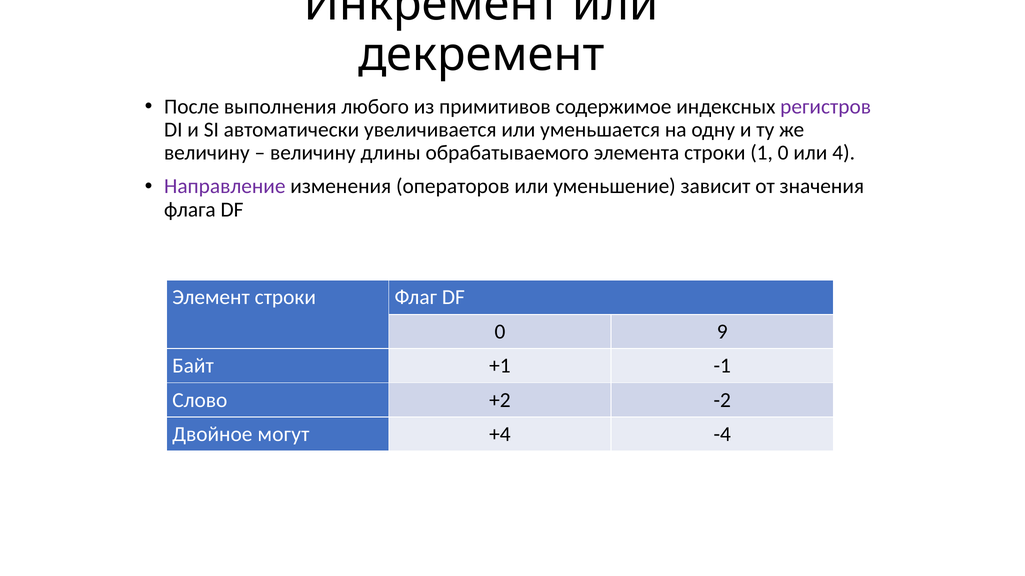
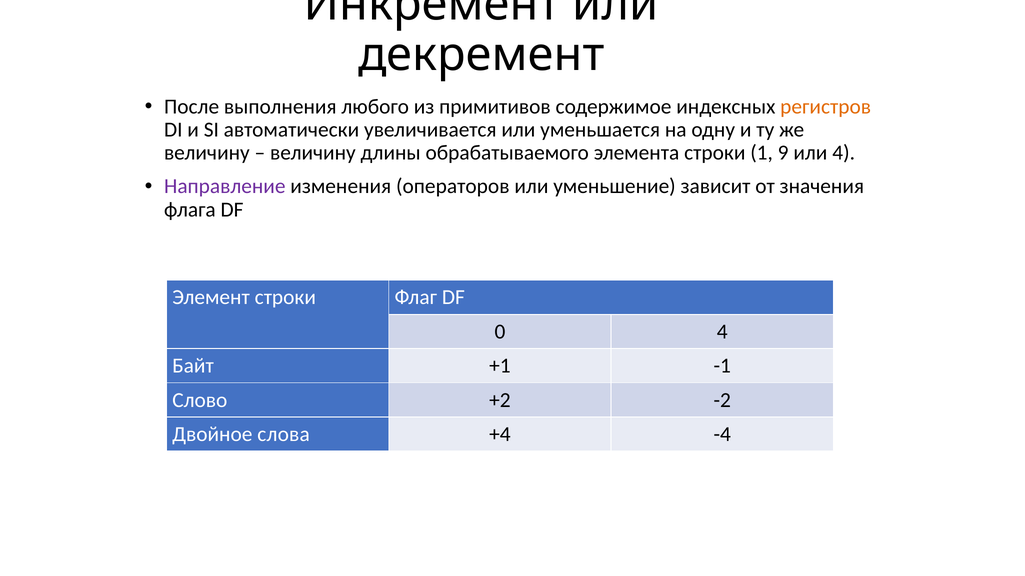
регистров colour: purple -> orange (826, 107)
1 0: 0 -> 9 (783, 153)
0 9: 9 -> 4 (722, 332)
могут: могут -> слова (284, 435)
